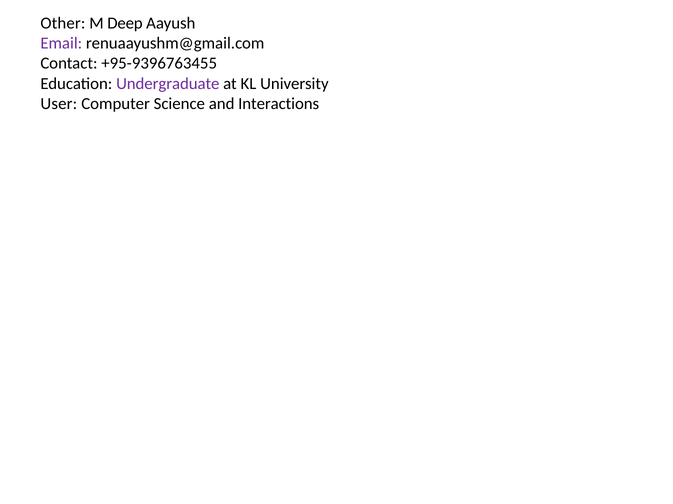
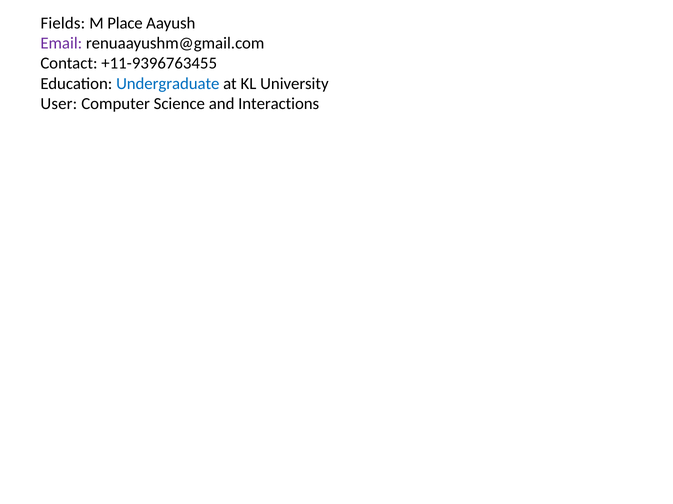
Other: Other -> Fields (63, 23)
Deep: Deep -> Place (125, 23)
+95-9396763455: +95-9396763455 -> +11-9396763455 (159, 63)
Undergraduate colour: purple -> blue (168, 84)
